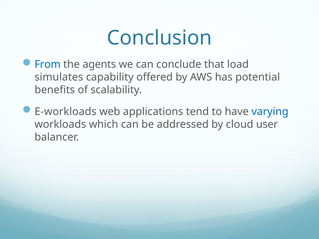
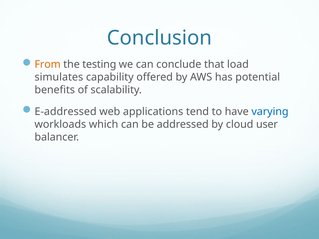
From colour: blue -> orange (48, 65)
agents: agents -> testing (99, 65)
E-workloads: E-workloads -> E-addressed (66, 112)
